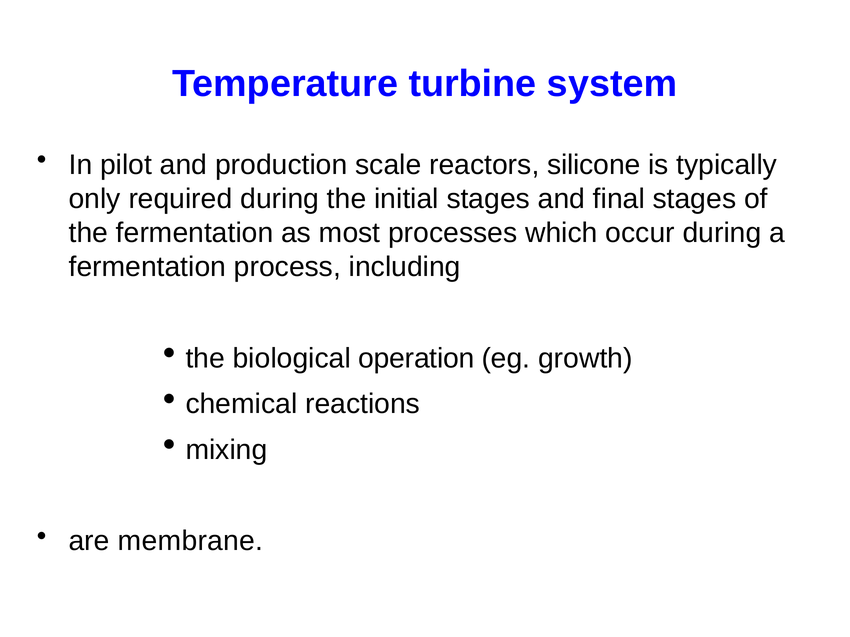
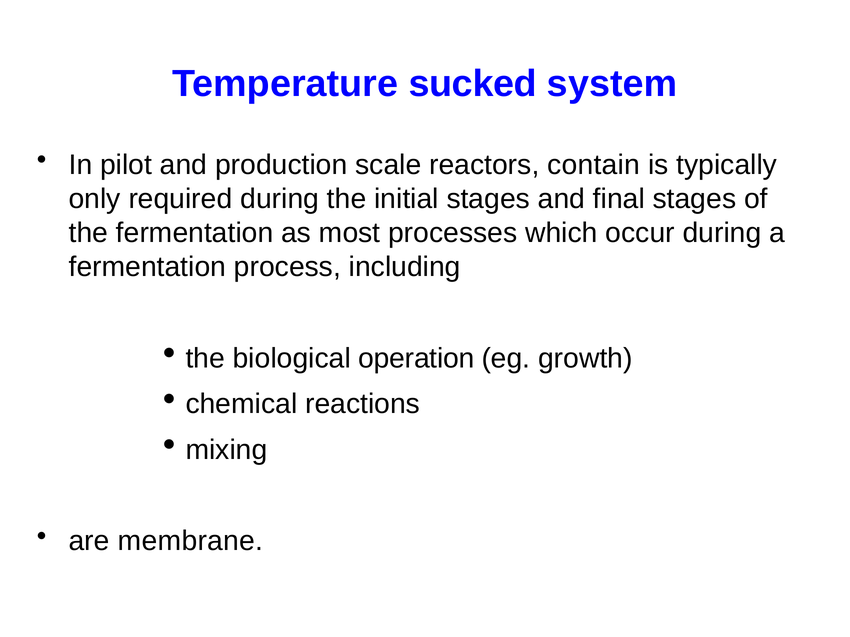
turbine: turbine -> sucked (473, 84)
silicone: silicone -> contain (594, 165)
